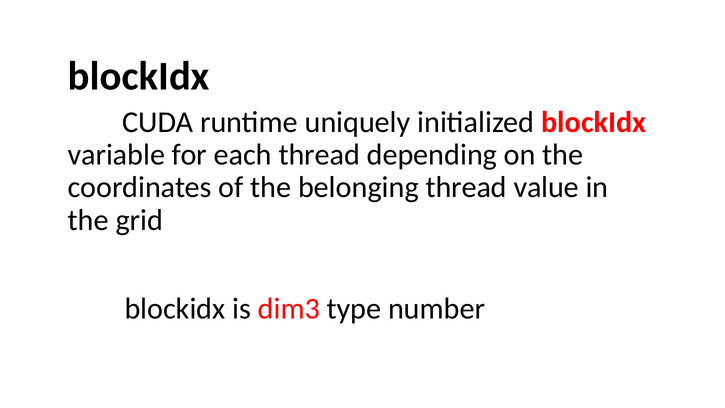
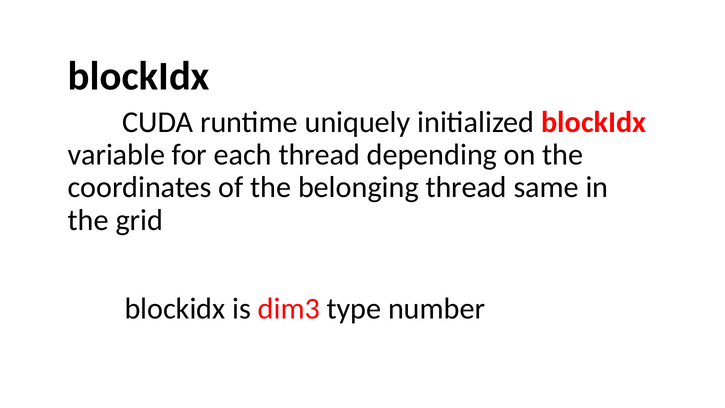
value: value -> same (546, 187)
